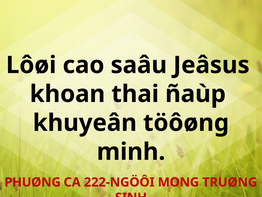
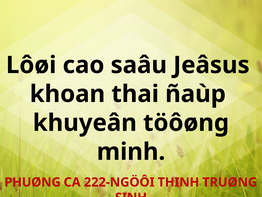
MONG: MONG -> THINH (178, 182)
